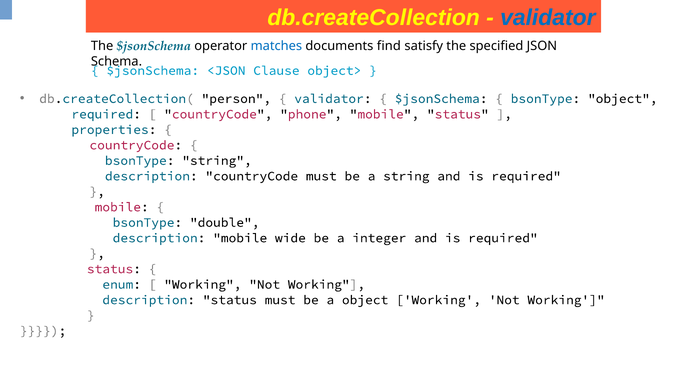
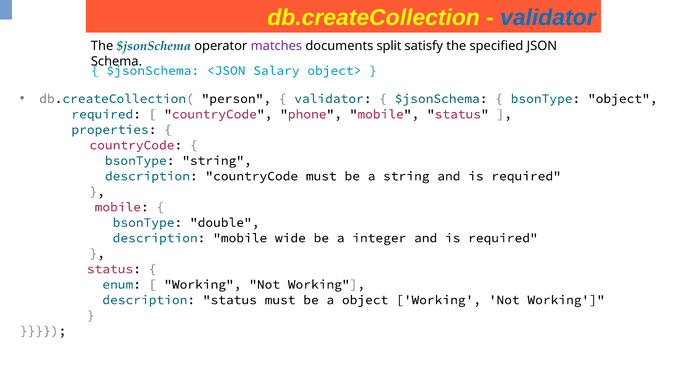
matches colour: blue -> purple (276, 46)
find: find -> split (389, 46)
Clause: Clause -> Salary (276, 70)
